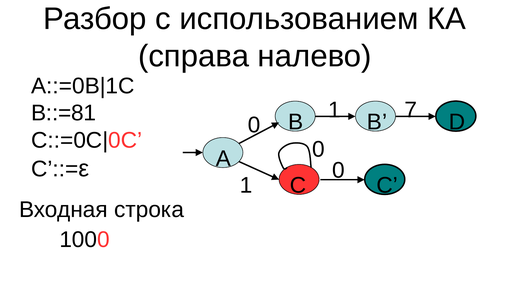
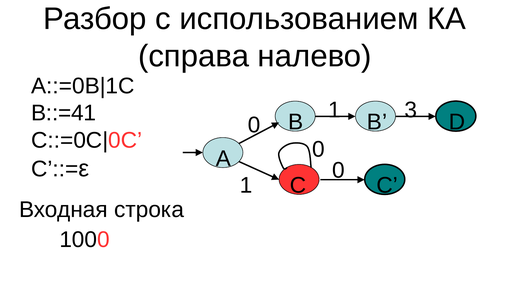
7: 7 -> 3 (411, 110)
B::=81: B::=81 -> B::=41 (64, 113)
